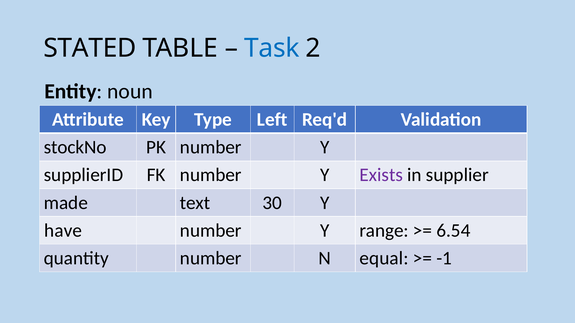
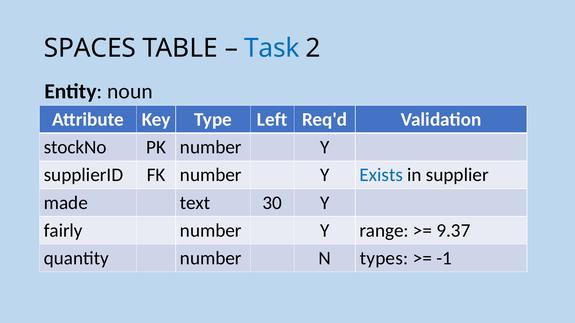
STATED: STATED -> SPACES (90, 48)
Exists colour: purple -> blue (381, 175)
have: have -> fairly (63, 231)
6.54: 6.54 -> 9.37 (453, 231)
equal: equal -> types (384, 259)
